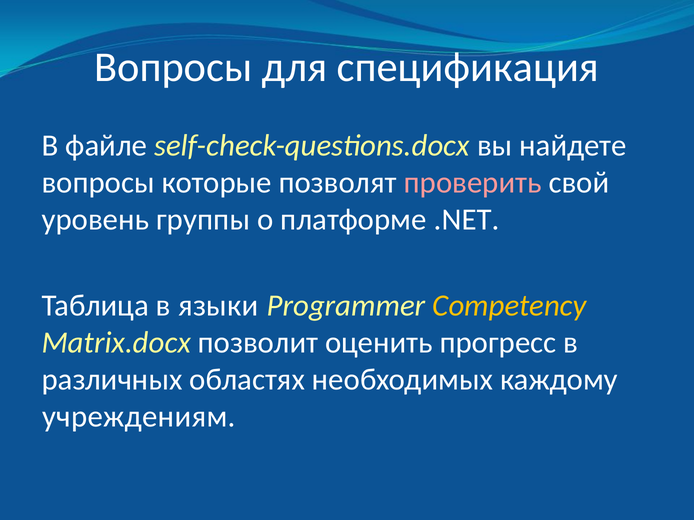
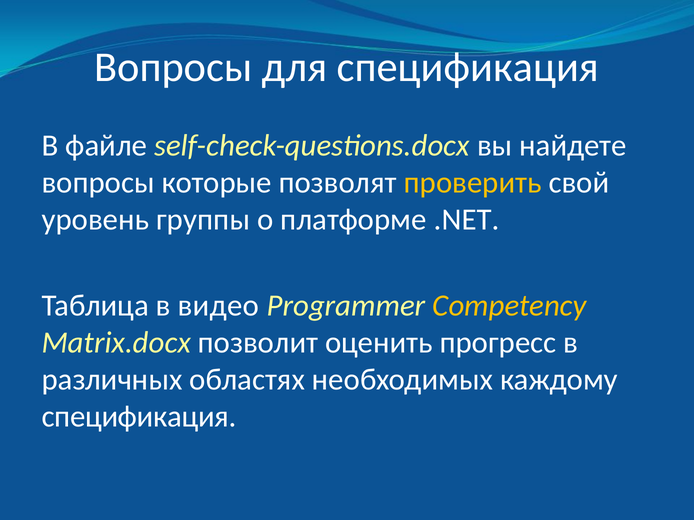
проверить colour: pink -> yellow (473, 183)
языки: языки -> видео (218, 306)
учреждениям: учреждениям -> спецификация (139, 417)
